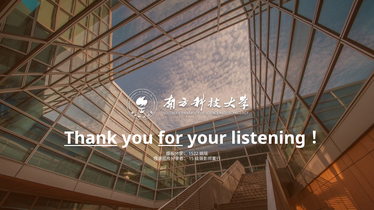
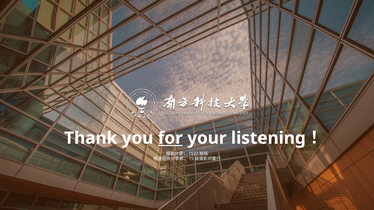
Thank underline: present -> none (91, 138)
